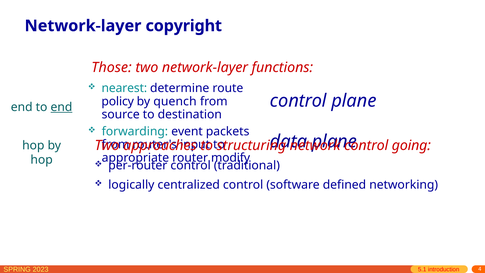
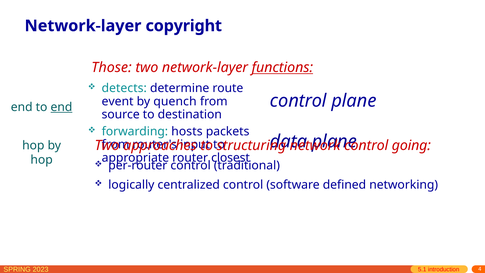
functions underline: none -> present (282, 68)
nearest: nearest -> detects (124, 88)
policy: policy -> event (118, 101)
event: event -> hosts (187, 131)
modify: modify -> closest (231, 158)
